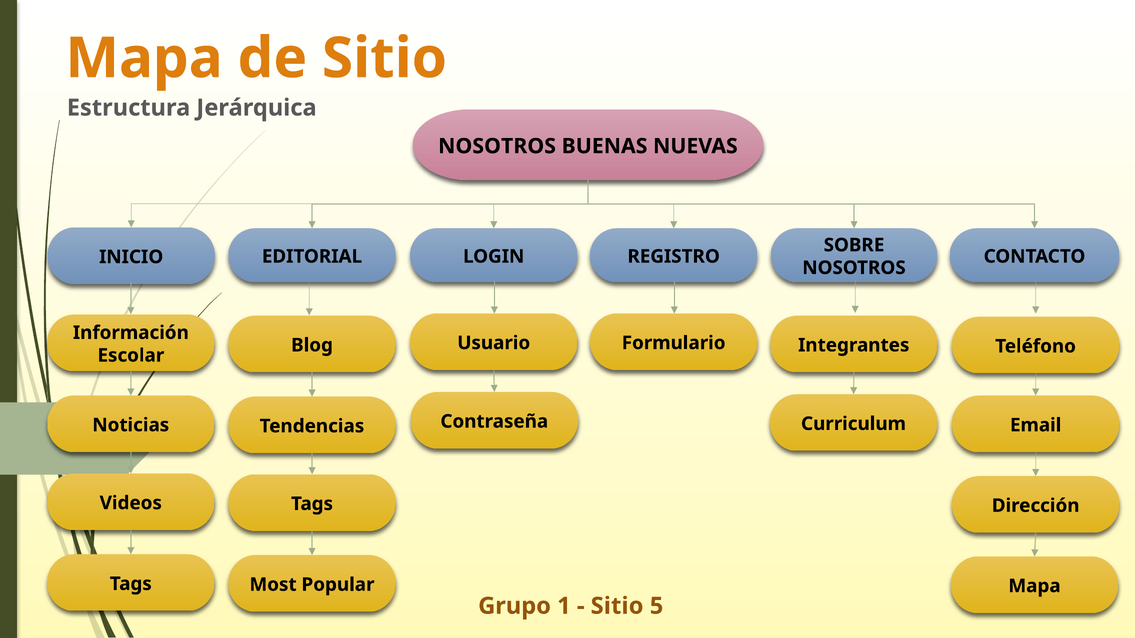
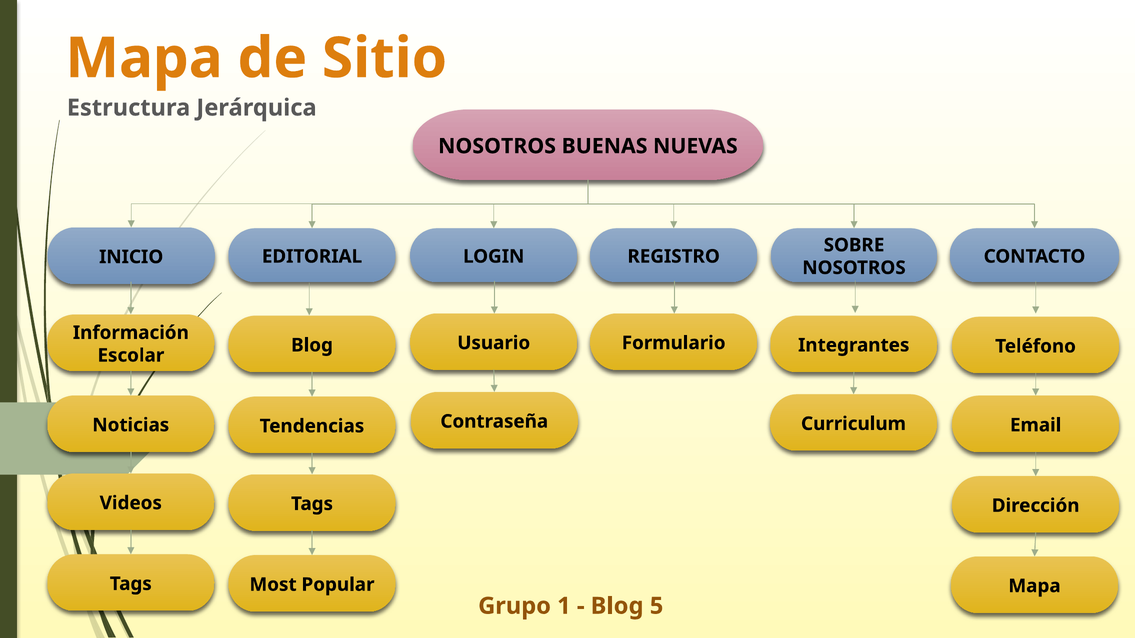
Sitio: Sitio -> Blog (617, 606)
